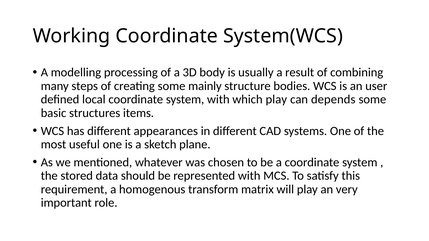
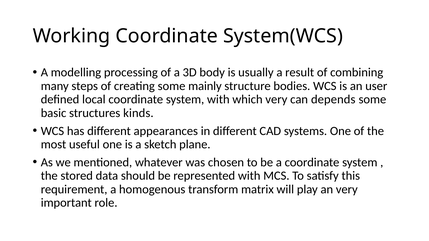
which play: play -> very (276, 100)
items: items -> kinds (138, 113)
